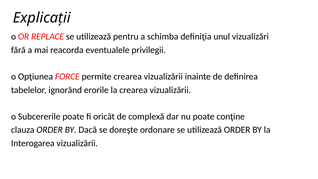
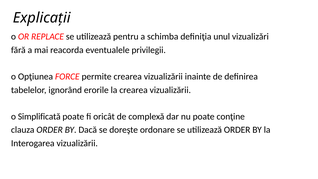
Subcererile: Subcererile -> Simplificată (39, 116)
